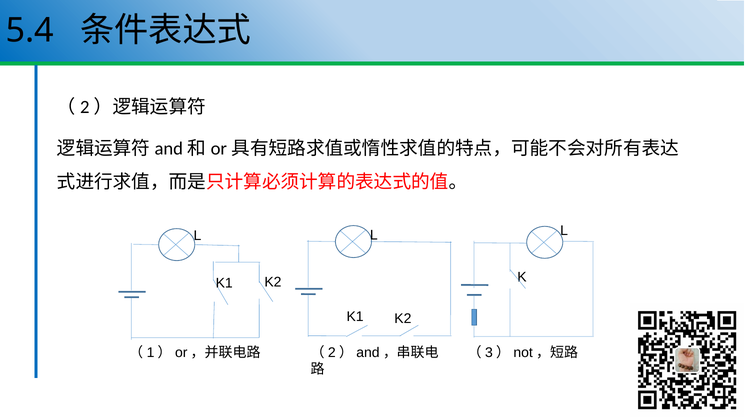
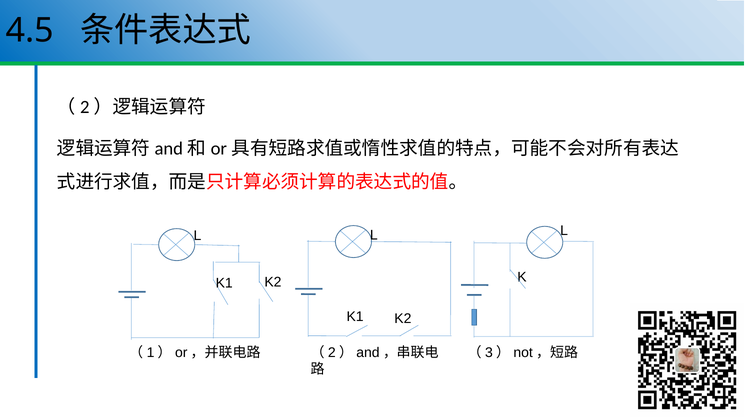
5.4: 5.4 -> 4.5 (30, 31)
